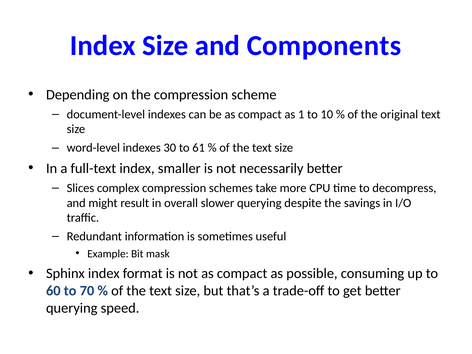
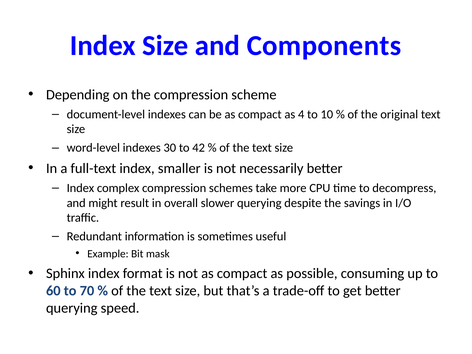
1: 1 -> 4 (301, 114)
61: 61 -> 42 (199, 148)
Slices: Slices -> Index (80, 188)
